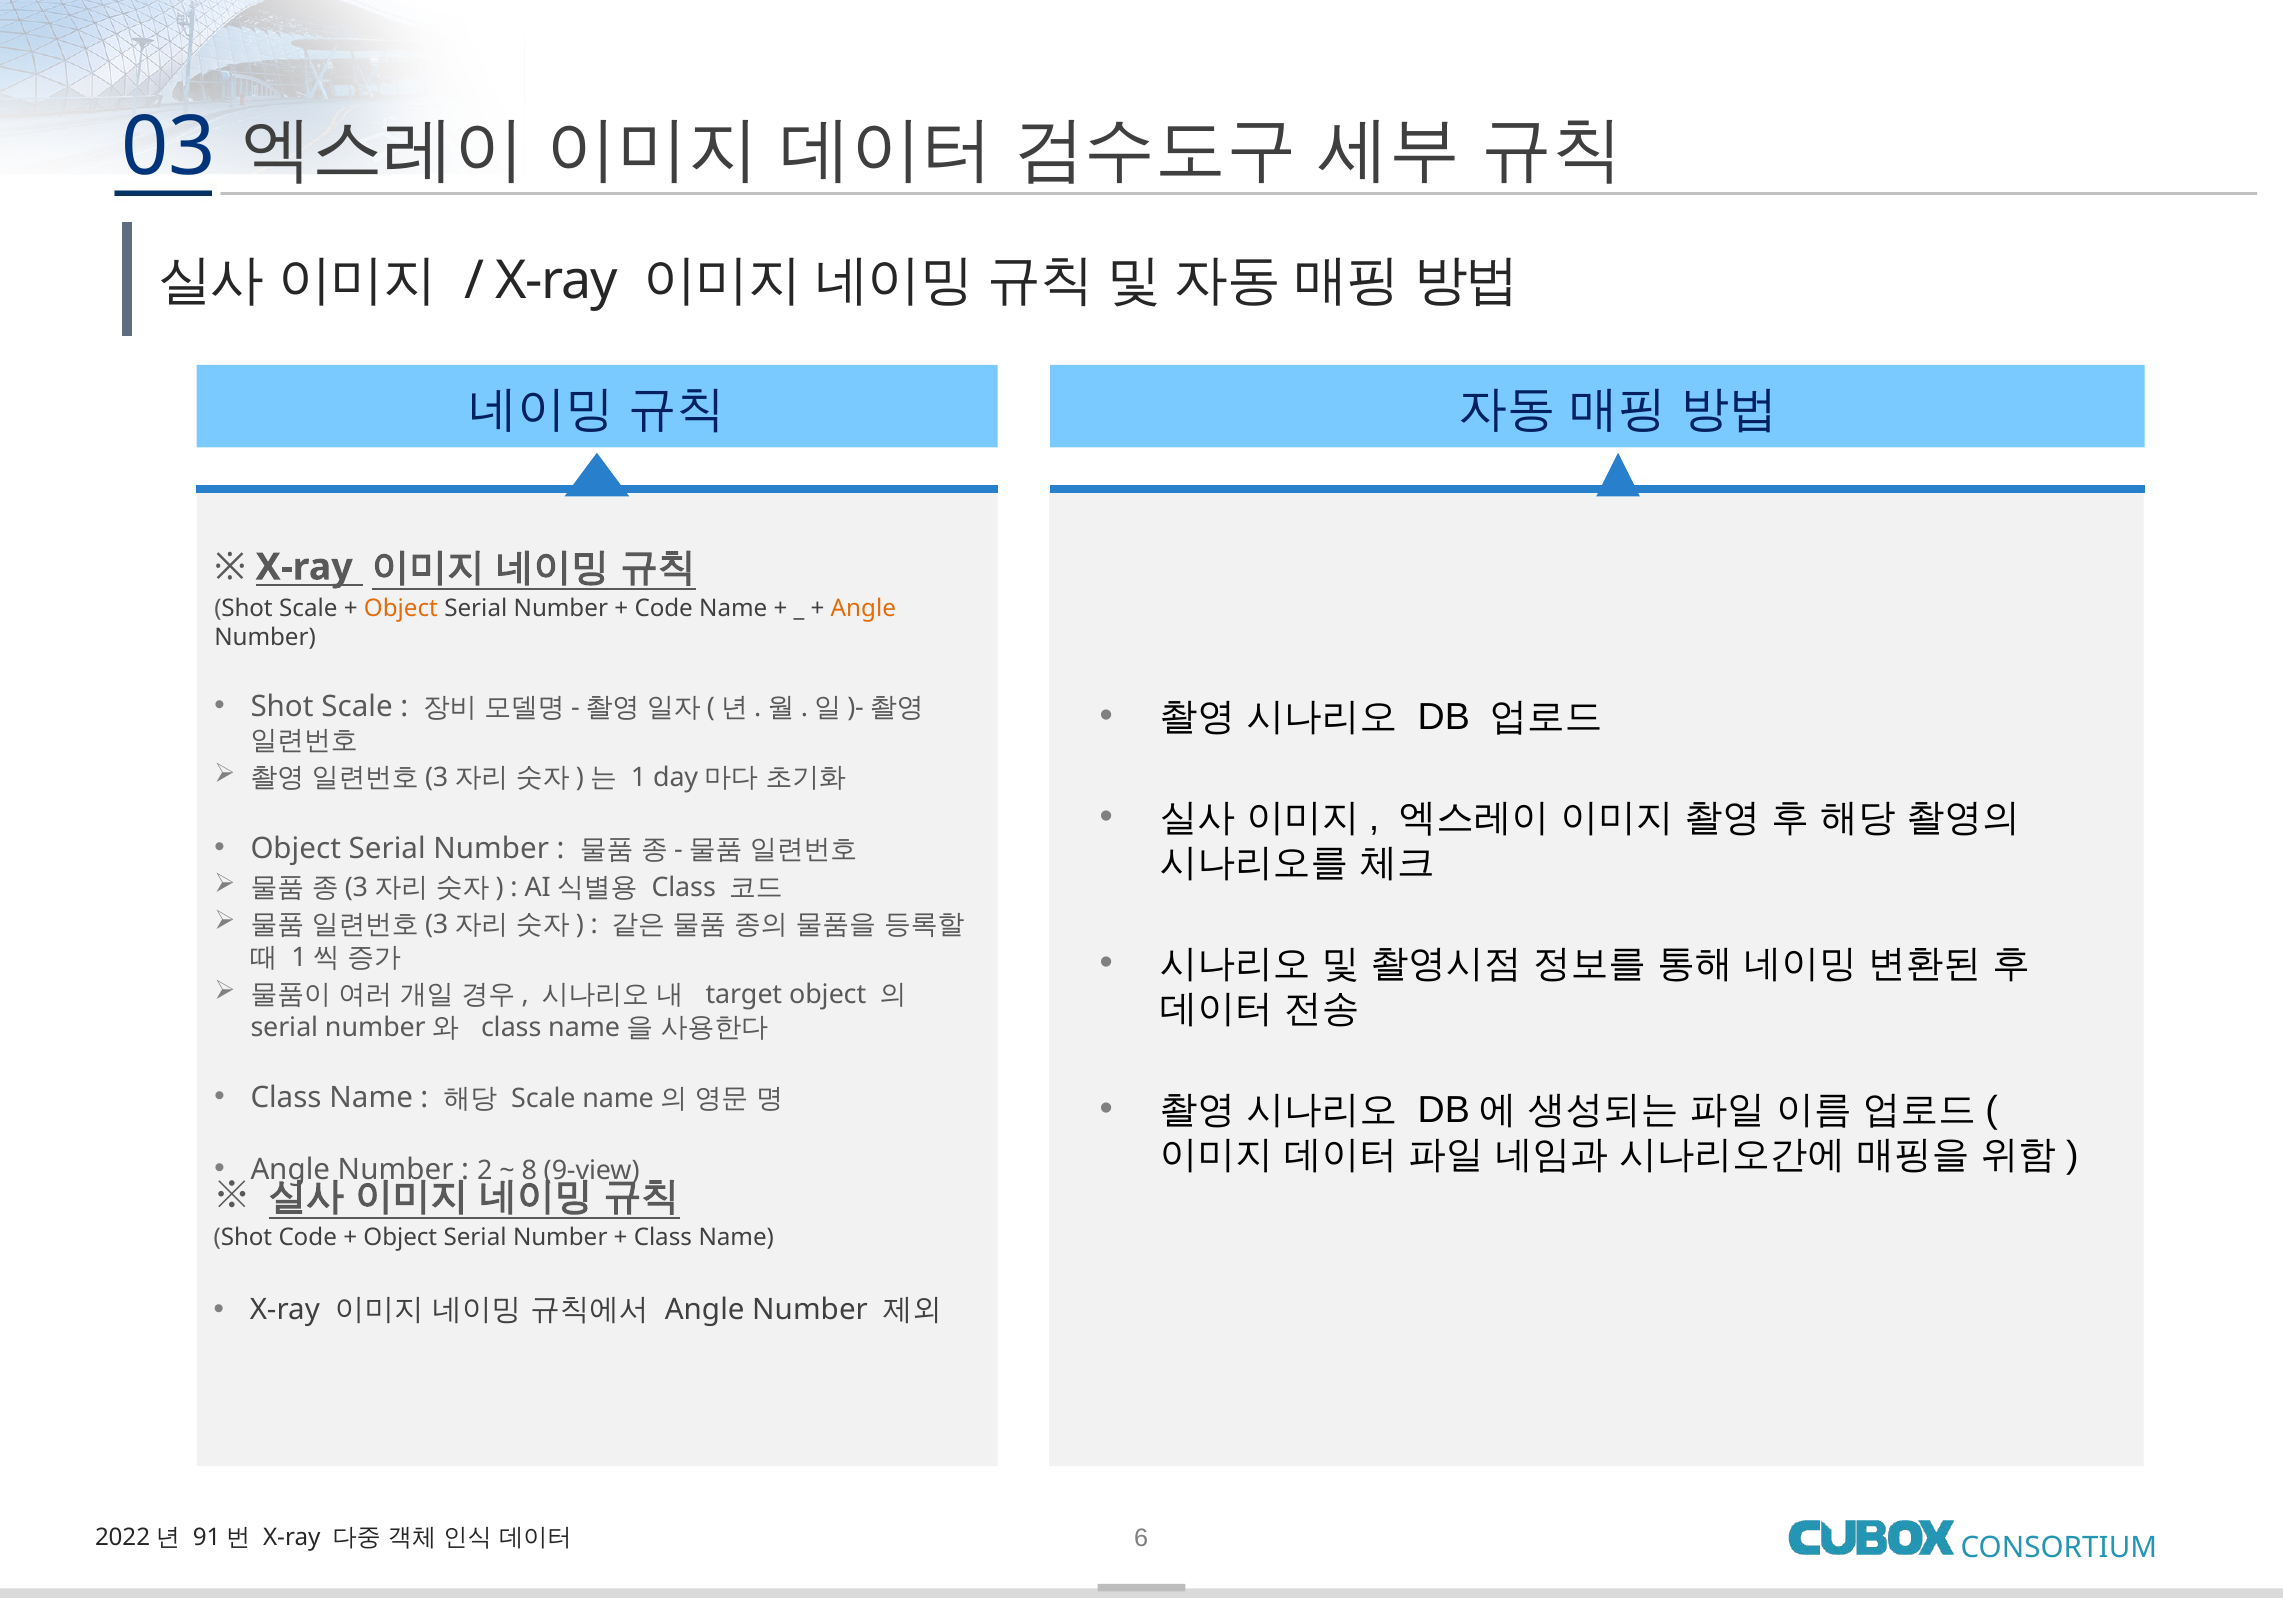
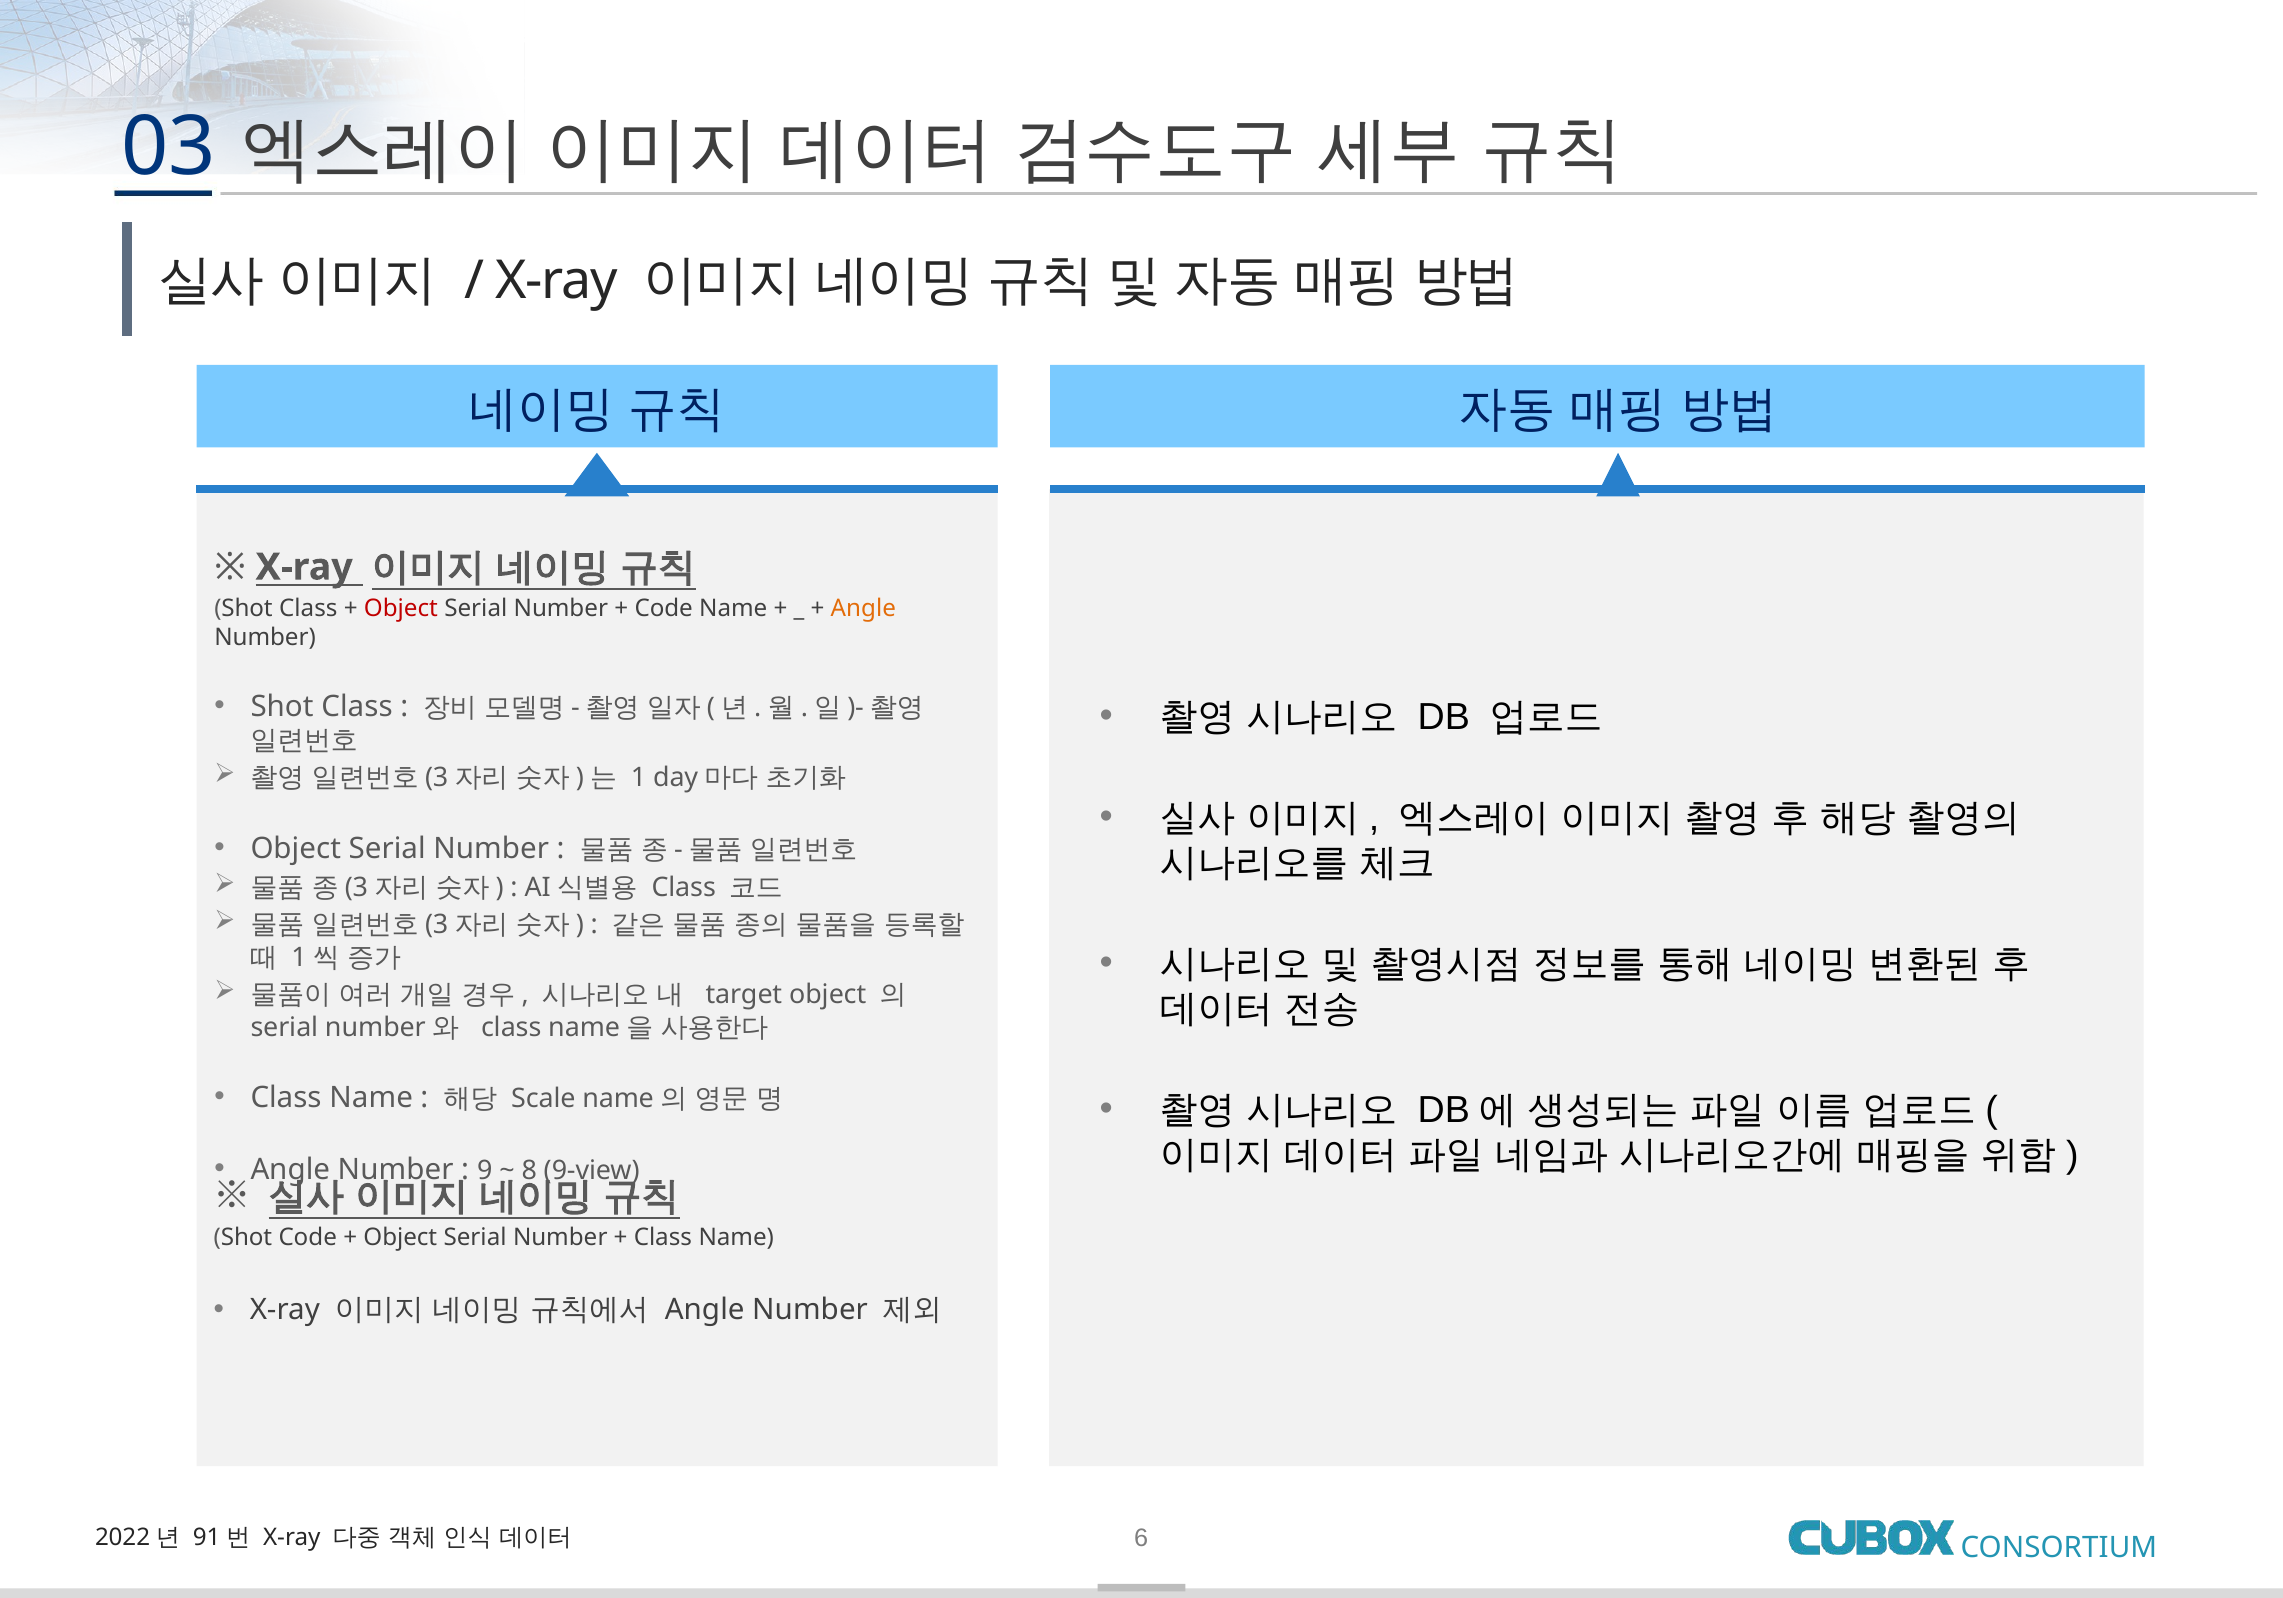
Scale: Scale -> Class (308, 609)
Object colour: orange -> red (401, 609)
Scale: Scale -> Class (357, 707)
2: 2 -> 9 (485, 1170)
